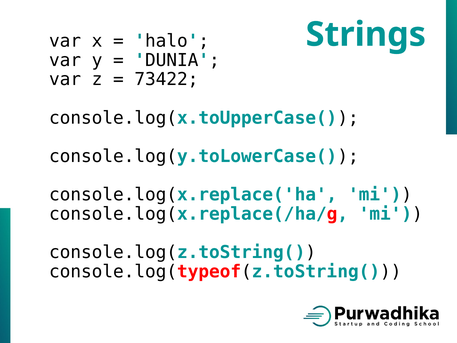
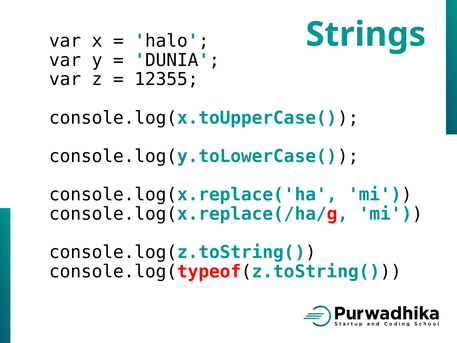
73422: 73422 -> 12355 (166, 79)
